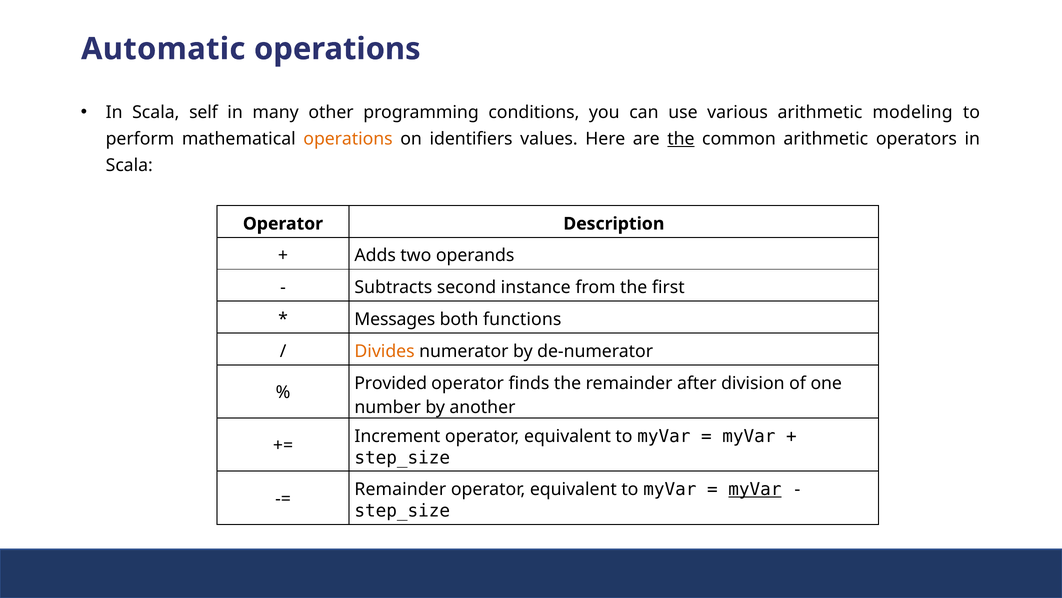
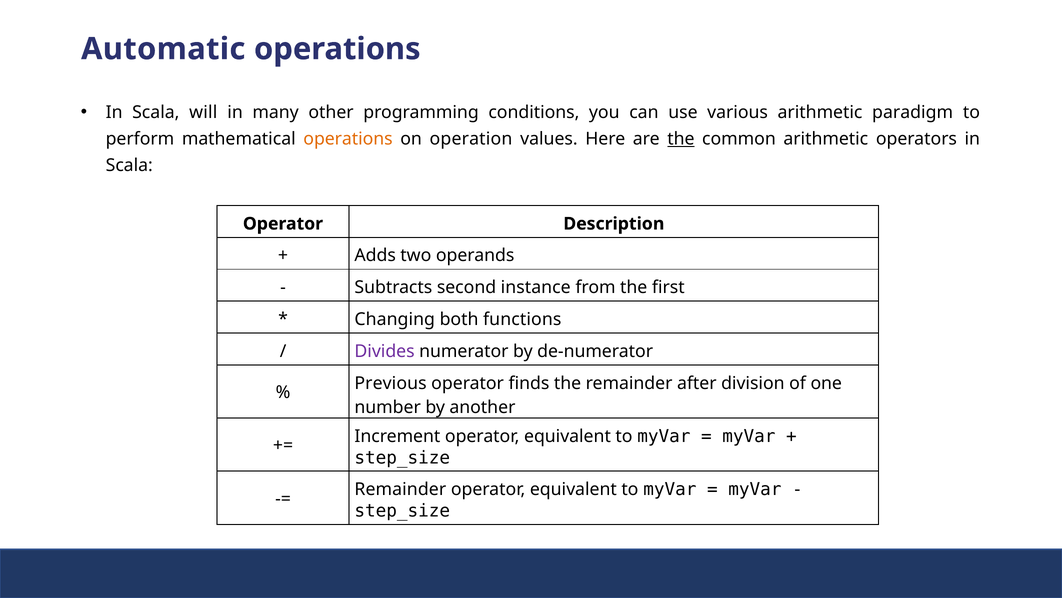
self: self -> will (203, 112)
modeling: modeling -> paradigm (913, 112)
identifiers: identifiers -> operation (471, 139)
Messages: Messages -> Changing (395, 319)
Divides colour: orange -> purple (385, 351)
Provided: Provided -> Previous (391, 383)
myVar underline: present -> none (755, 489)
